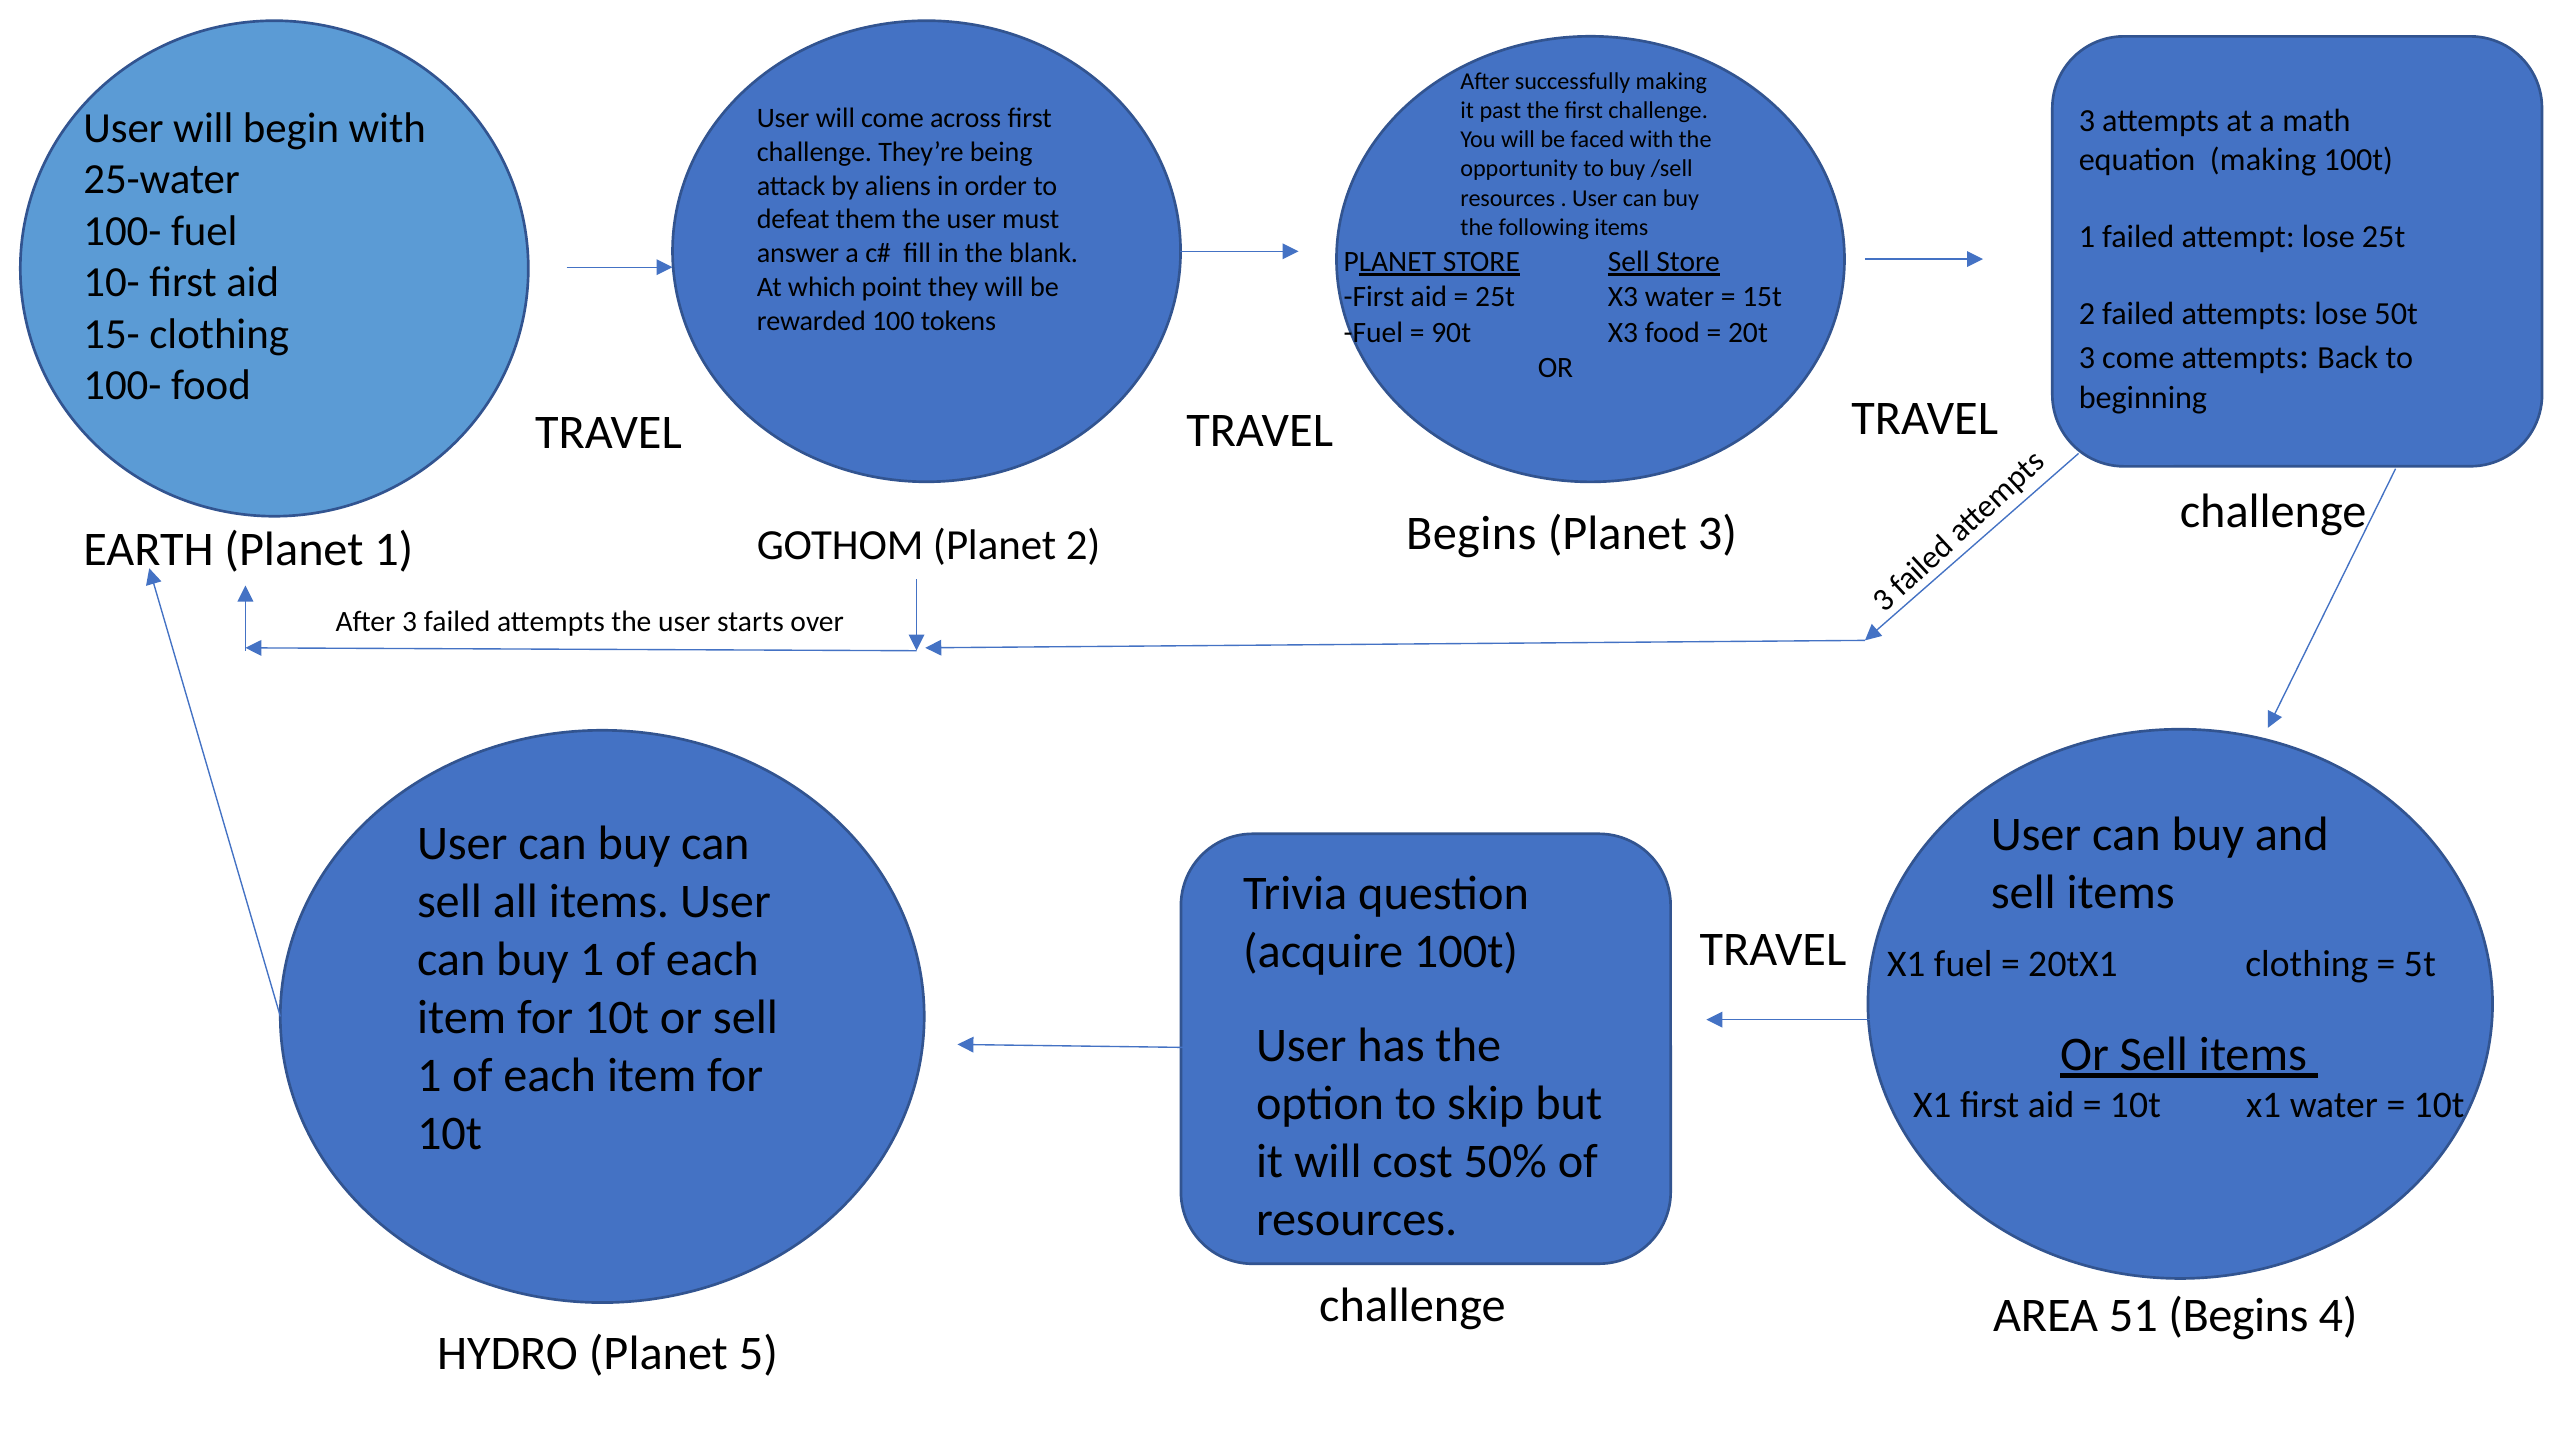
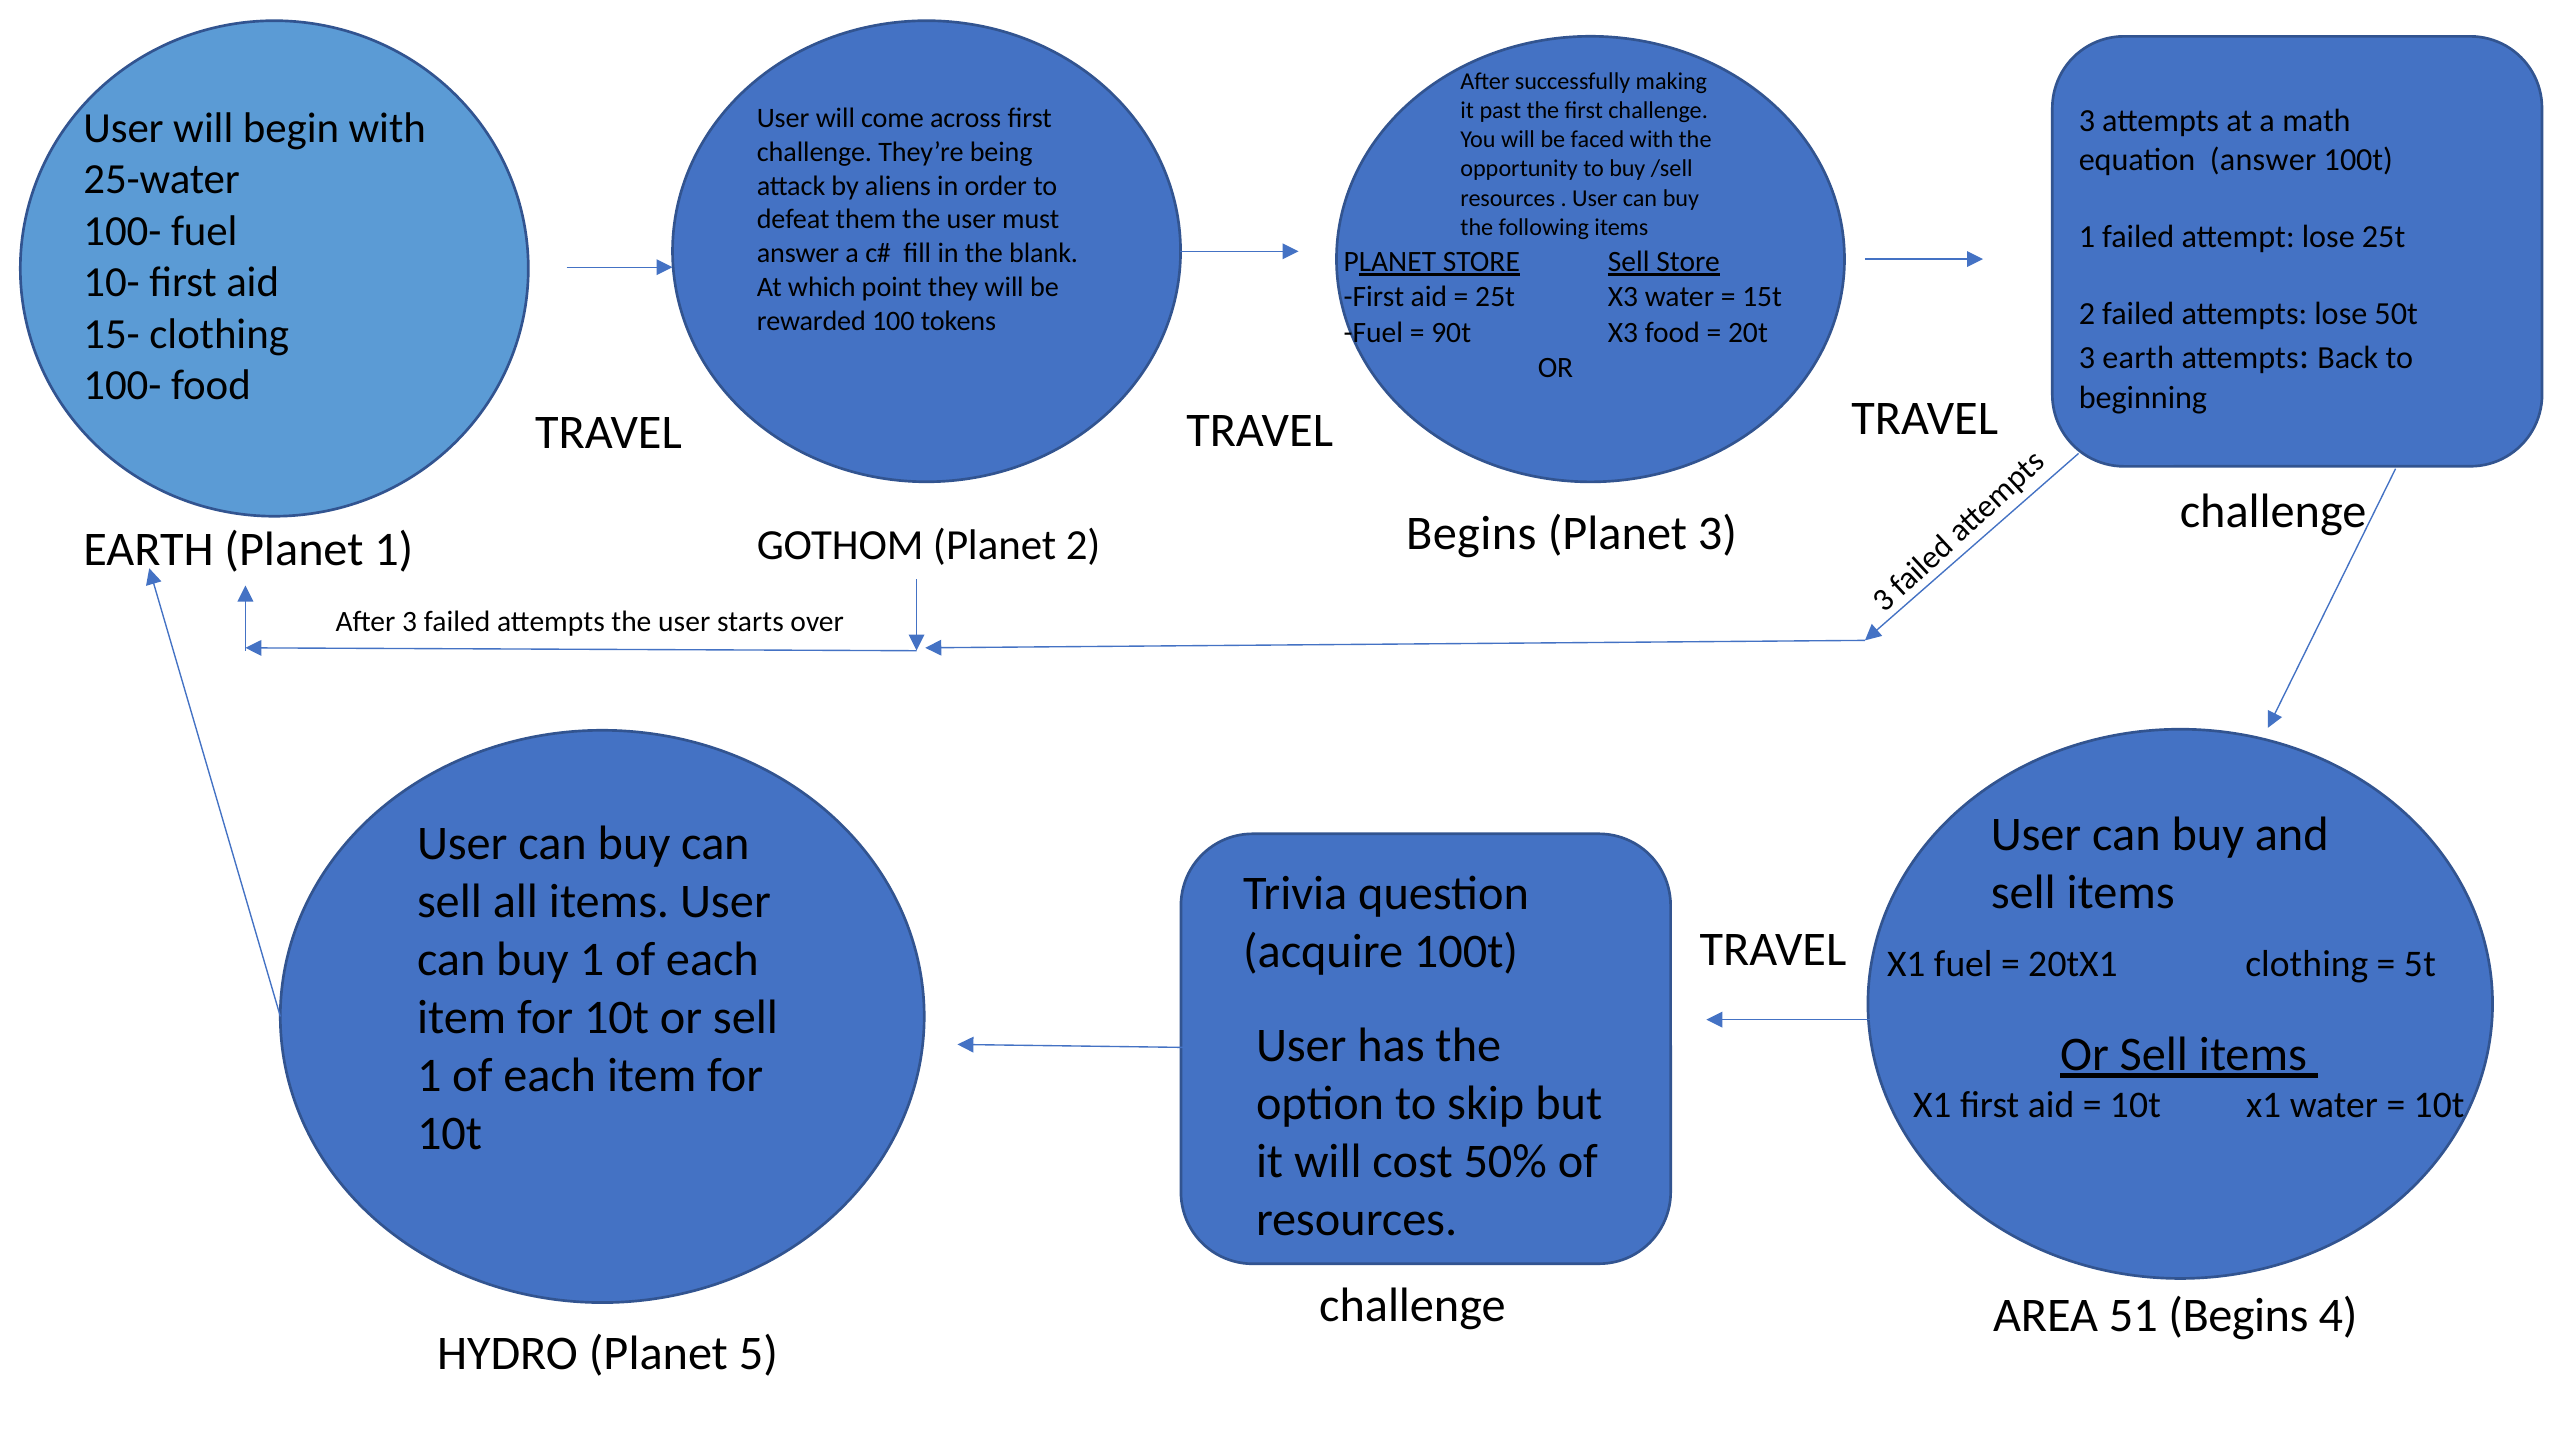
equation making: making -> answer (2263, 160)
3 come: come -> earth (2138, 358)
